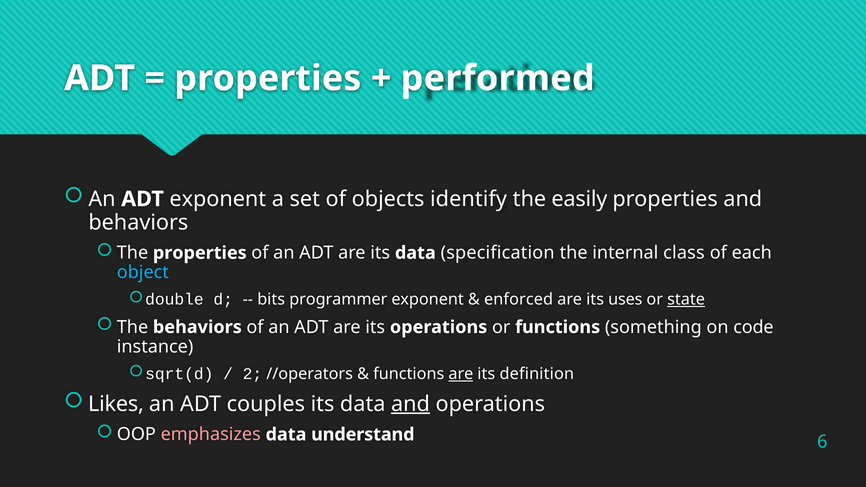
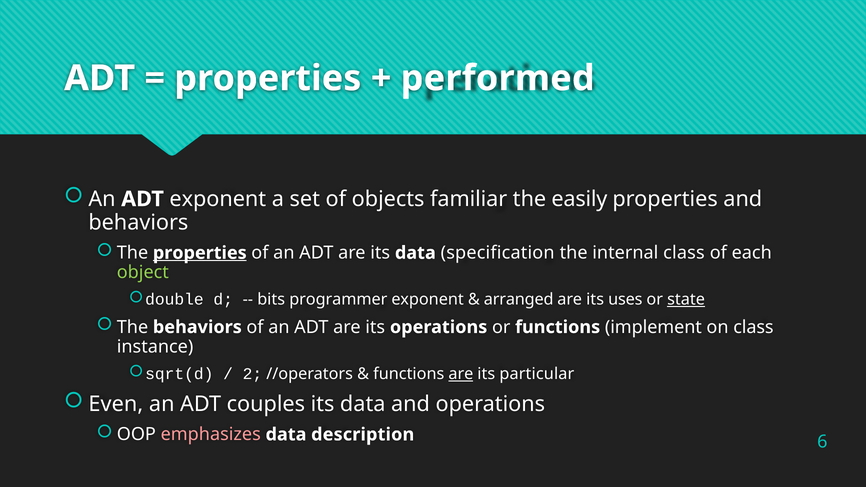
identify: identify -> familiar (469, 199)
properties underline: none -> present (200, 253)
object colour: light blue -> light green (143, 272)
enforced: enforced -> arranged (519, 300)
something: something -> implement (653, 327)
on code: code -> class (753, 327)
definition: definition -> particular (537, 374)
Likes: Likes -> Even (116, 404)
and underline: present -> none (411, 404)
understand: understand -> description (363, 435)
